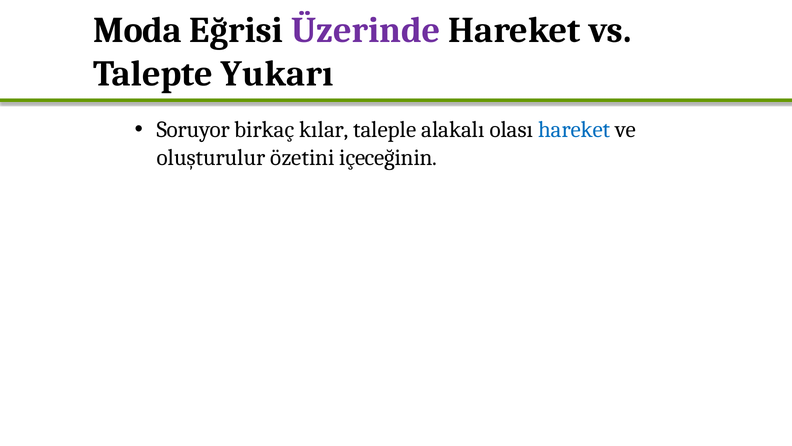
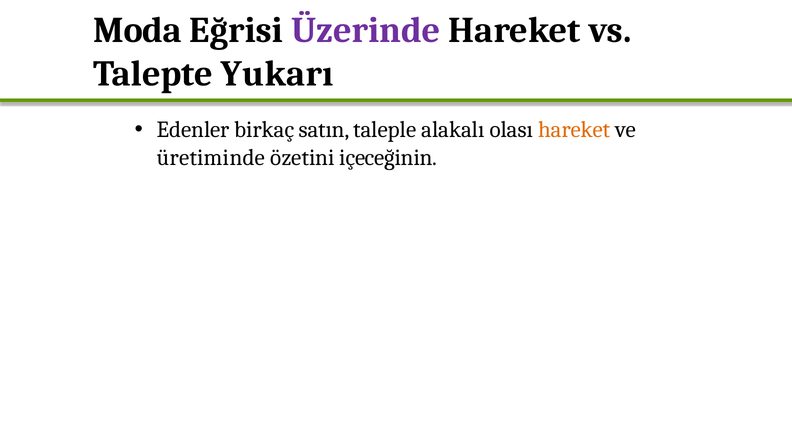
Soruyor: Soruyor -> Edenler (193, 130)
kılar: kılar -> satın (324, 130)
hareket colour: blue -> orange (574, 130)
oluşturulur: oluşturulur -> üretiminde (211, 157)
